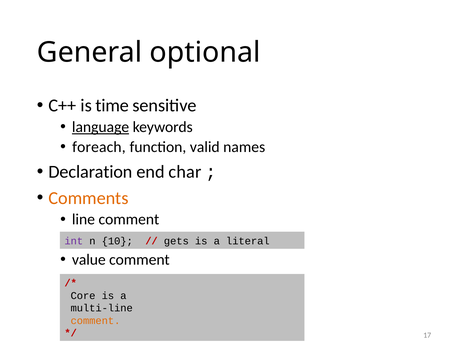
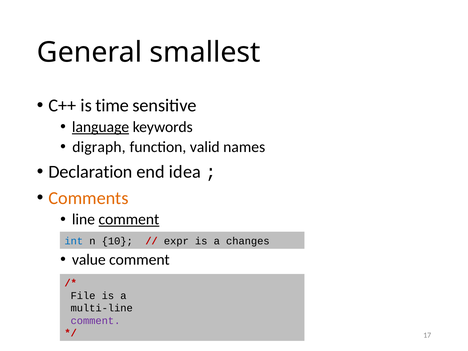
optional: optional -> smallest (205, 52)
foreach: foreach -> digraph (99, 147)
char: char -> idea (185, 172)
comment underline: none -> present (129, 220)
int colour: purple -> blue (74, 241)
gets: gets -> expr (176, 241)
literal: literal -> changes (248, 241)
Core: Core -> File (83, 296)
comment colour: orange -> purple (95, 321)
